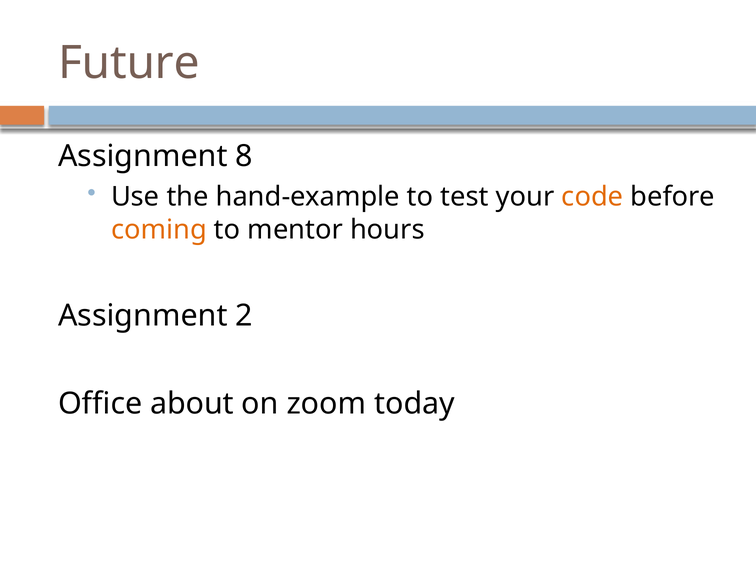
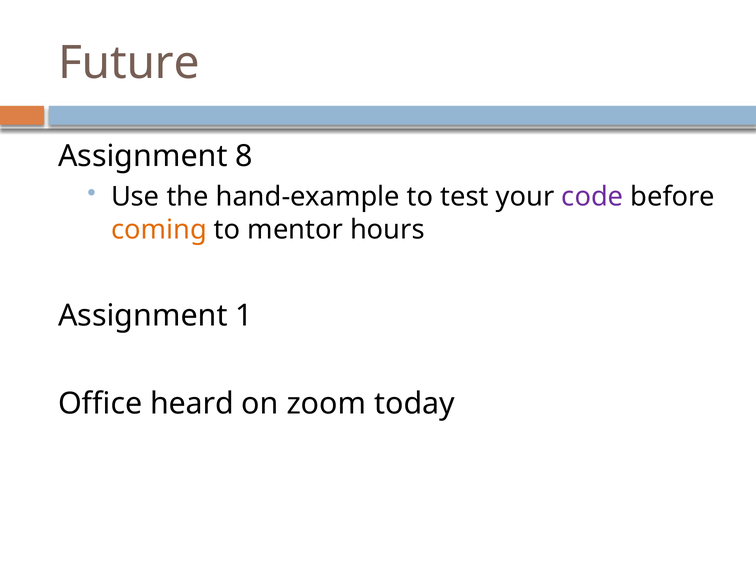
code colour: orange -> purple (592, 197)
2: 2 -> 1 (244, 316)
about: about -> heard (192, 404)
